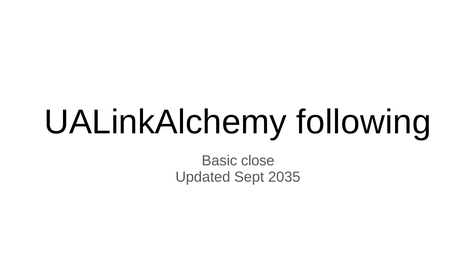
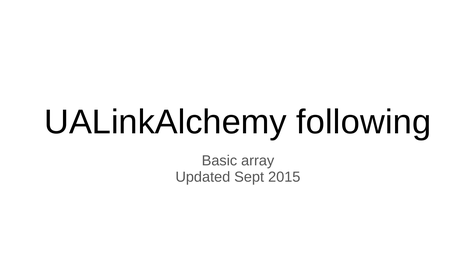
close: close -> array (258, 161)
2035: 2035 -> 2015 (284, 177)
